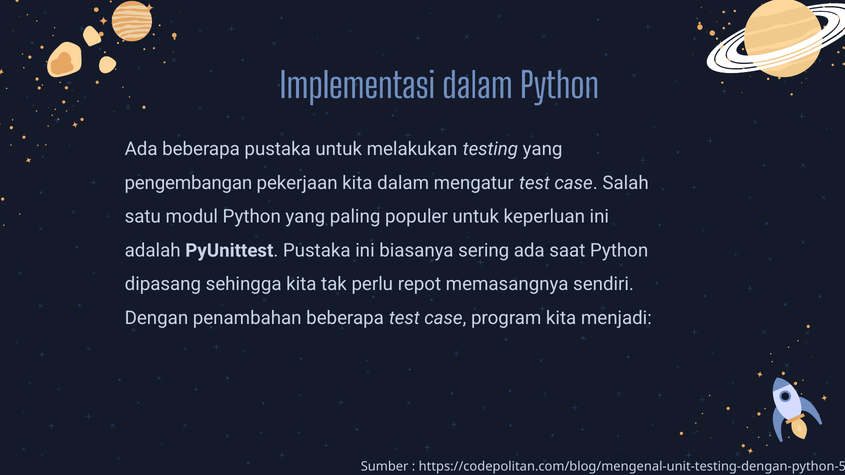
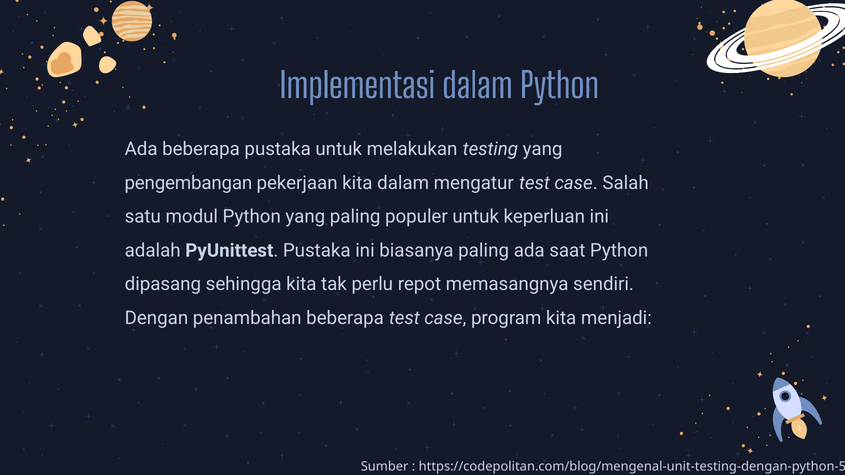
biasanya sering: sering -> paling (484, 251)
